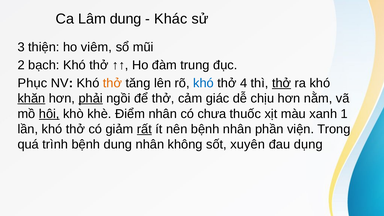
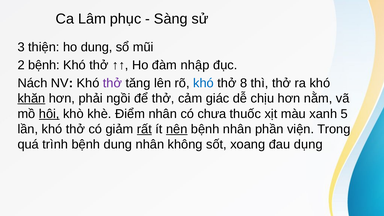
Lâm dung: dung -> phục (126, 19)
Khác: Khác -> Sàng (171, 19)
ho viêm: viêm -> dung (97, 47)
2 bạch: bạch -> bệnh (44, 65)
trung: trung -> nhập (195, 65)
Phục: Phục -> Nách (32, 83)
thở colour: orange -> purple (112, 83)
4: 4 -> 8 (244, 83)
thở underline: present -> none (282, 83)
phải underline: present -> none (91, 98)
1: 1 -> 5 (344, 114)
nên underline: none -> present (177, 129)
xuyên: xuyên -> xoang (248, 145)
